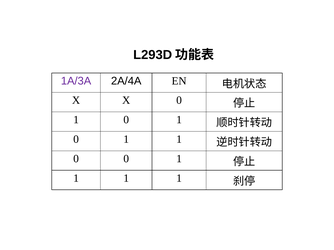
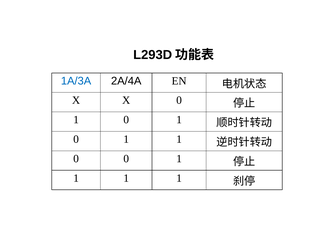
1A/3A colour: purple -> blue (76, 81)
